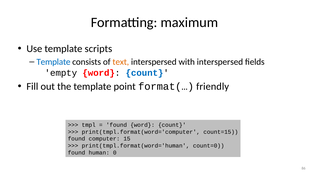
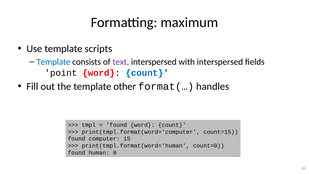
text colour: orange -> purple (121, 62)
empty: empty -> point (61, 73)
point: point -> other (125, 86)
friendly: friendly -> handles (213, 86)
